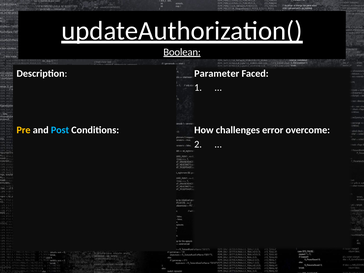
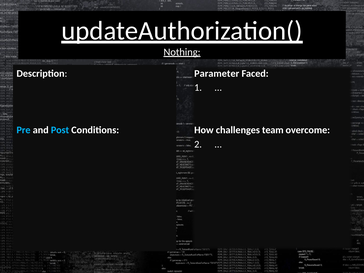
Boolean: Boolean -> Nothing (182, 52)
Pre colour: yellow -> light blue (24, 130)
error: error -> team (273, 130)
